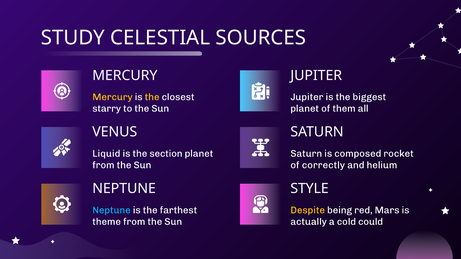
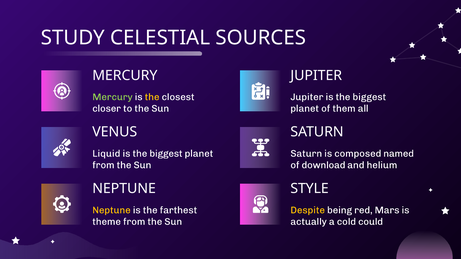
Mercury colour: yellow -> light green (112, 97)
starry: starry -> closer (107, 109)
section: section -> biggest (166, 154)
rocket: rocket -> named (399, 154)
correctly: correctly -> download (323, 165)
Neptune colour: light blue -> yellow (111, 210)
